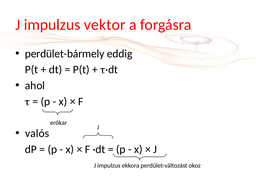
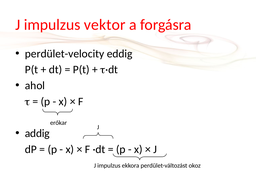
perdület-bármely: perdület-bármely -> perdület-velocity (65, 54)
valós: valós -> addig (37, 133)
